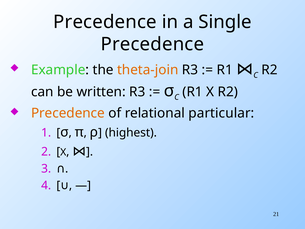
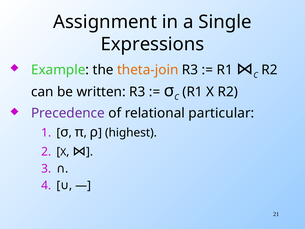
Precedence: Precedence -> Assignment (105, 22)
Precedence: Precedence -> Expressions (152, 44)
Precedence colour: orange -> purple (68, 113)
